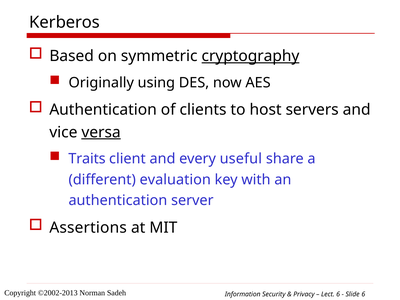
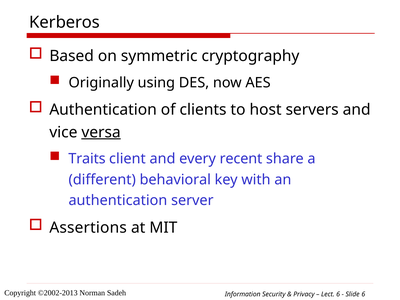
cryptography underline: present -> none (250, 56)
useful: useful -> recent (241, 159)
evaluation: evaluation -> behavioral (175, 180)
